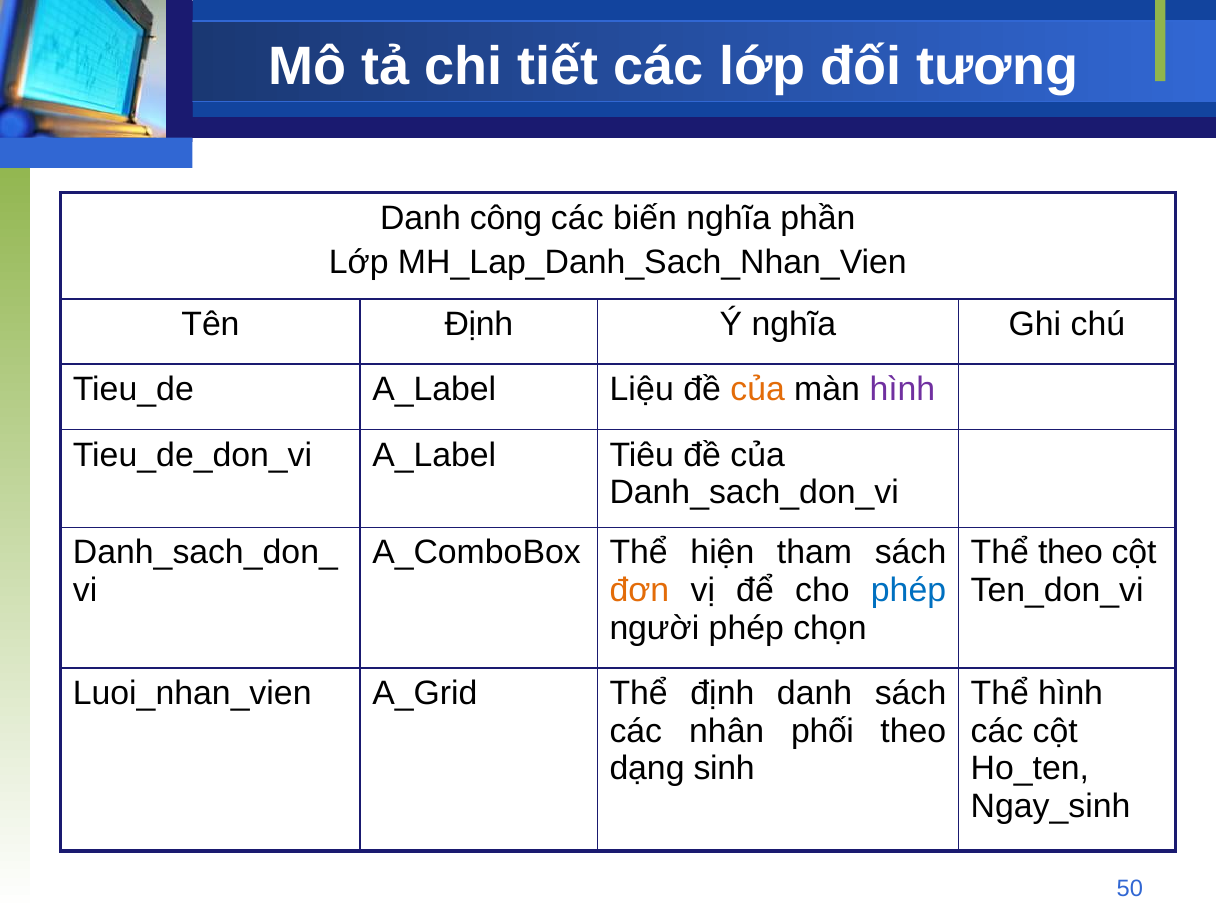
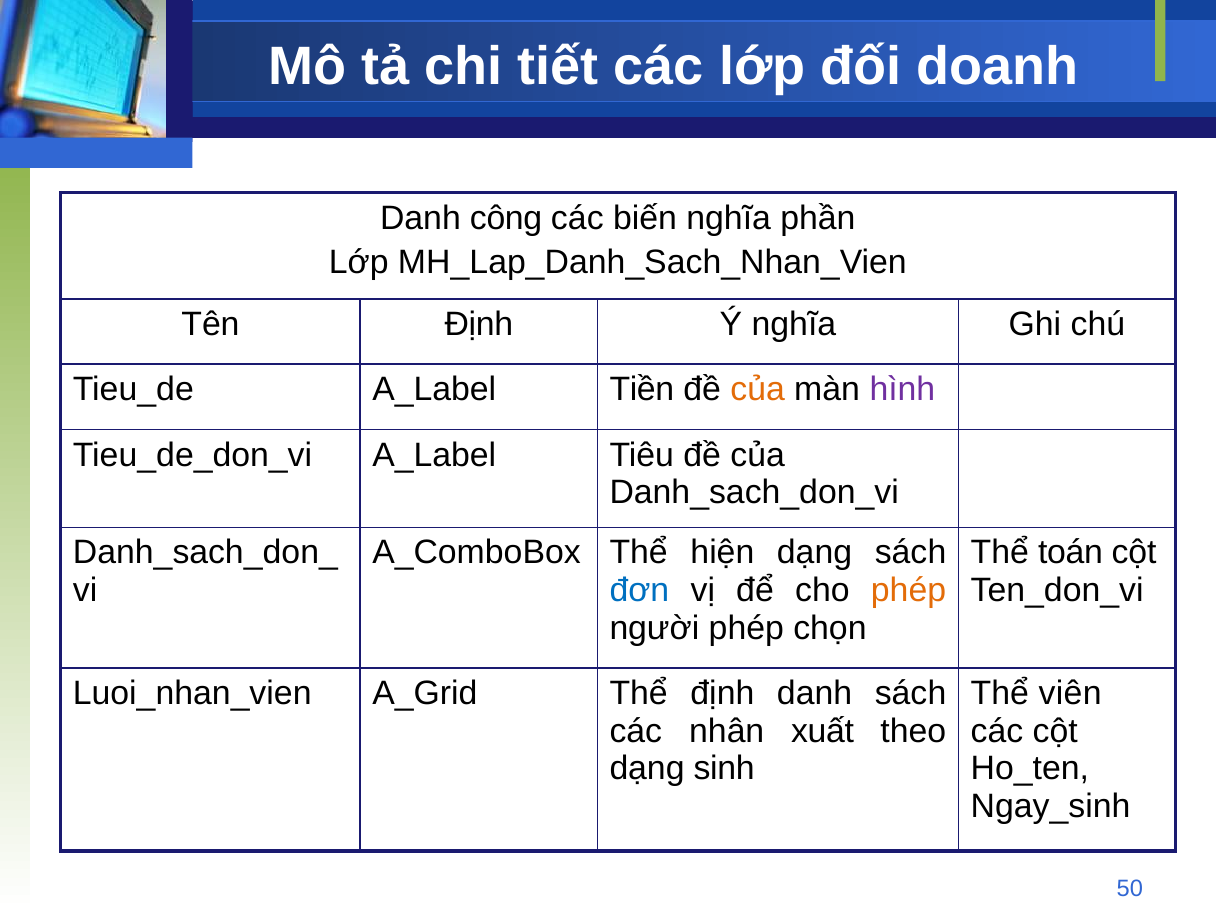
tương: tương -> doanh (997, 67)
Liệu: Liệu -> Tiền (642, 390)
hiện tham: tham -> dạng (815, 553)
Thể theo: theo -> toán (1070, 553)
đơn colour: orange -> blue (639, 590)
phép colour: blue -> orange (909, 590)
Thể hình: hình -> viên (1070, 693)
phối: phối -> xuất (823, 731)
